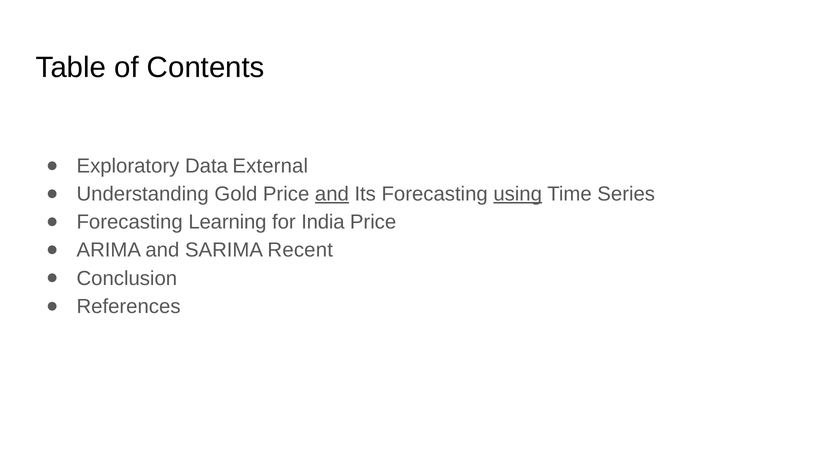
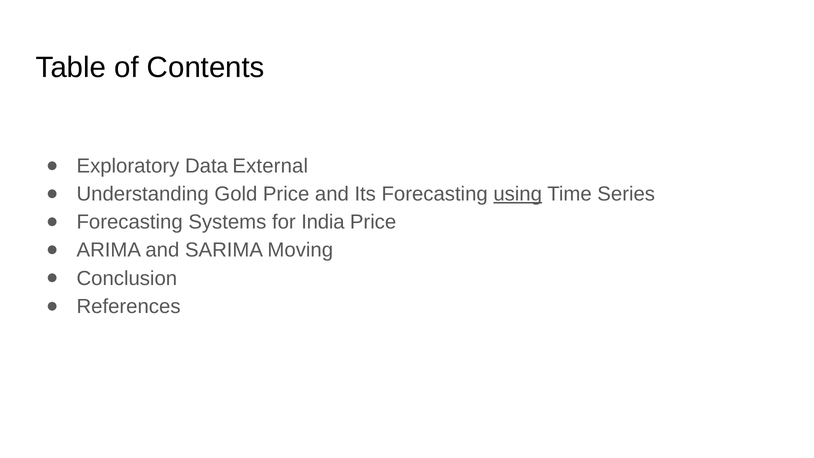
and underline: present -> none (332, 194)
Learning: Learning -> Systems (227, 222)
Recent: Recent -> Moving (300, 250)
